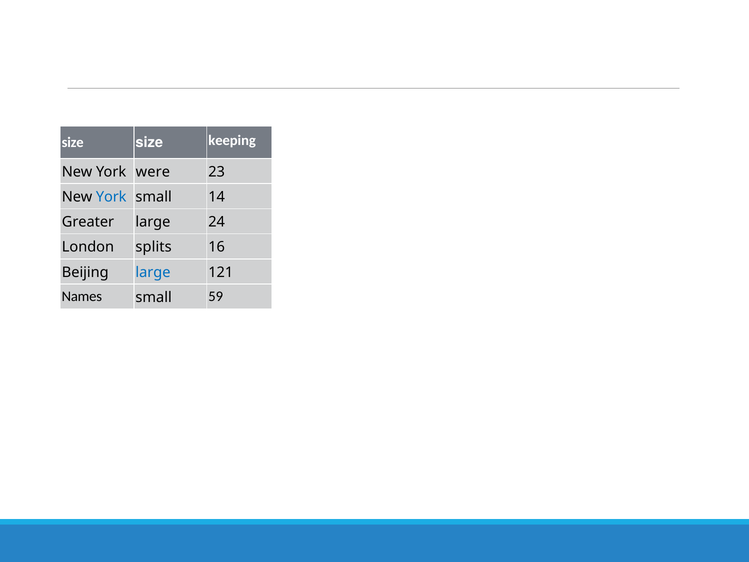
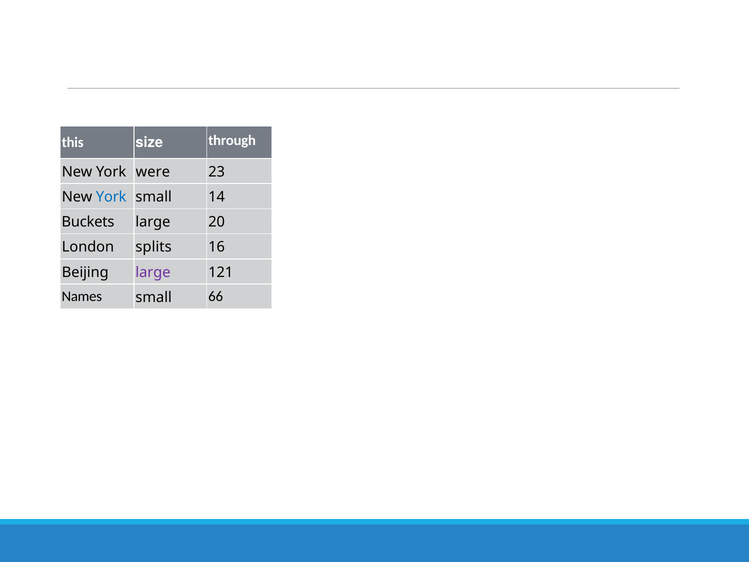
size: size -> this (73, 142)
keeping: keeping -> through (232, 141)
Greater: Greater -> Buckets (88, 222)
24: 24 -> 20 (217, 222)
large colour: blue -> purple (153, 272)
59: 59 -> 66 (216, 296)
